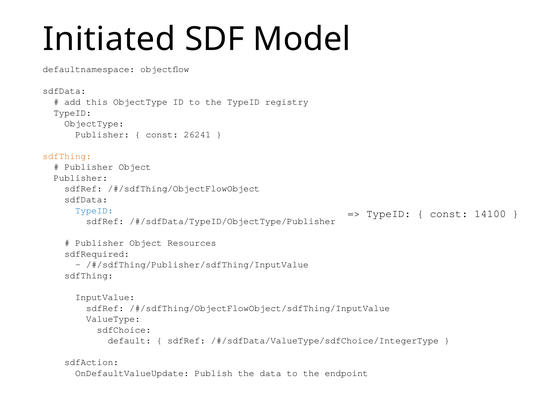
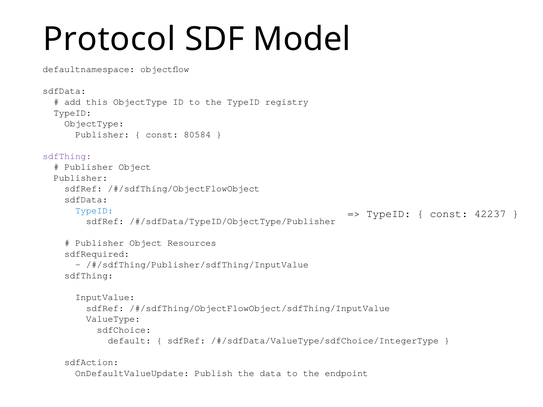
Initiated: Initiated -> Protocol (109, 39)
26241: 26241 -> 80584 (197, 134)
sdfThing colour: orange -> purple (67, 156)
14100: 14100 -> 42237 (490, 214)
